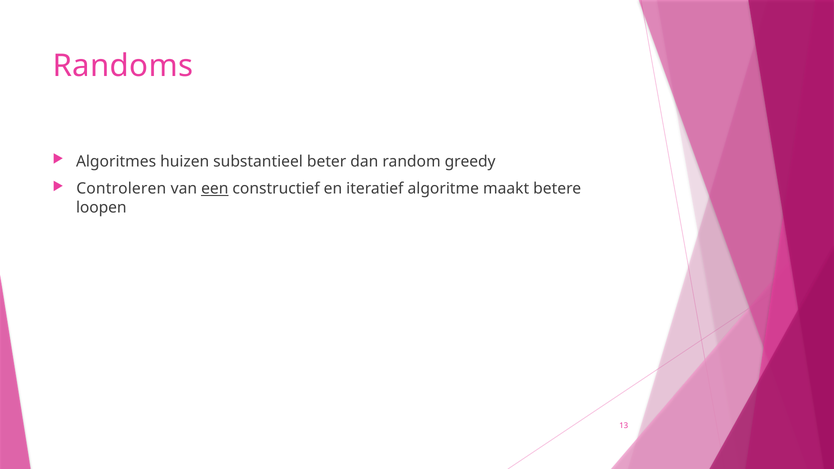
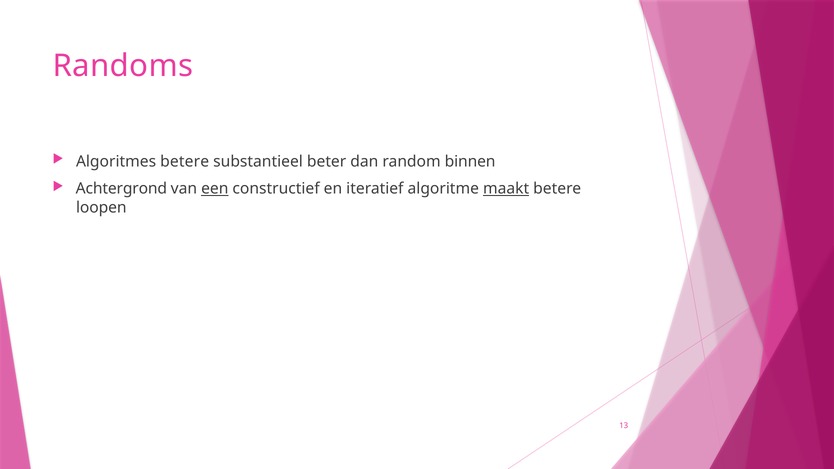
Algoritmes huizen: huizen -> betere (185, 161)
greedy: greedy -> binnen (470, 161)
Controleren: Controleren -> Achtergrond (121, 189)
maakt underline: none -> present (506, 189)
